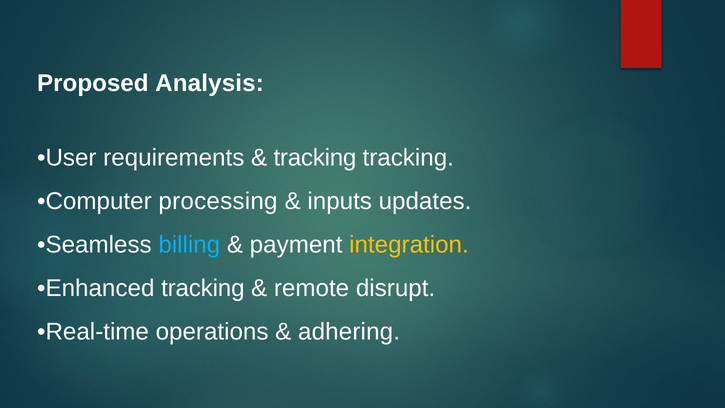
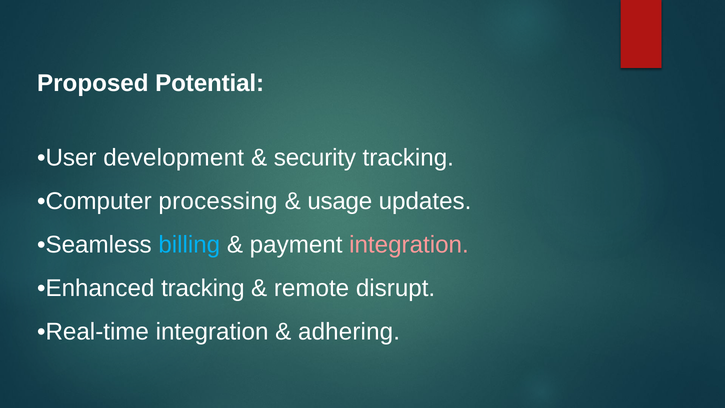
Analysis: Analysis -> Potential (210, 83)
requirements: requirements -> development (174, 158)
tracking: tracking -> security (315, 158)
inputs: inputs -> usage (340, 201)
integration colour: yellow -> pink (409, 245)
Real-time operations: operations -> integration (212, 332)
